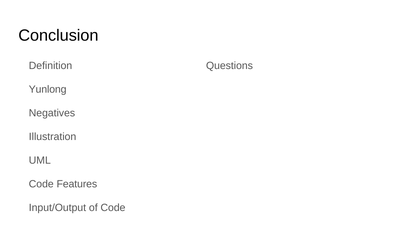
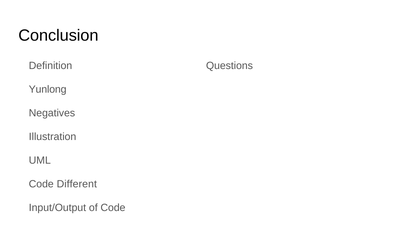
Features: Features -> Different (77, 184)
